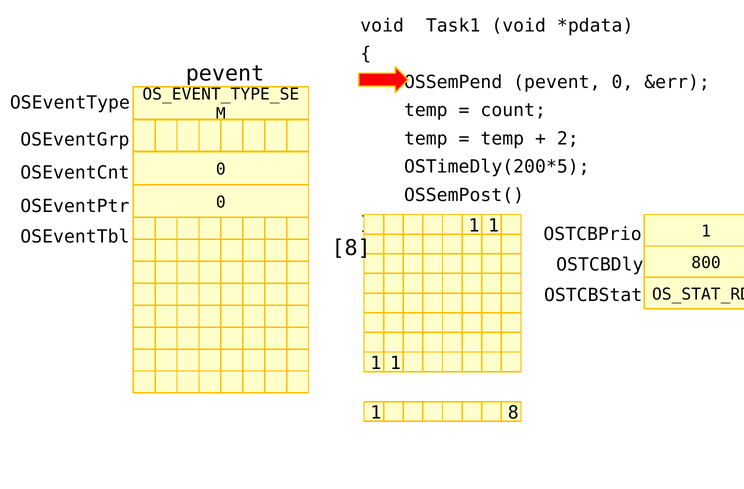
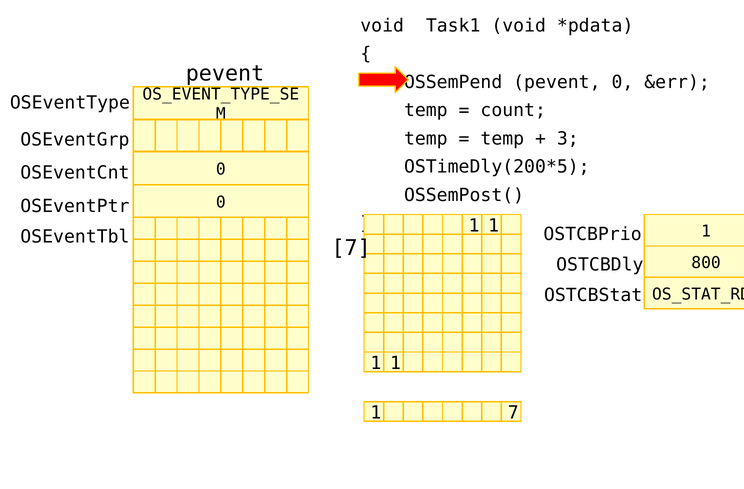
2: 2 -> 3 (568, 139)
8: 8 -> 7 (351, 248)
8: 8 -> 7 (513, 412)
